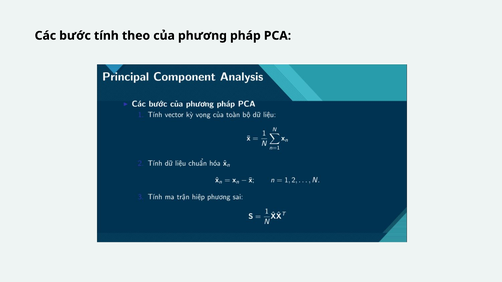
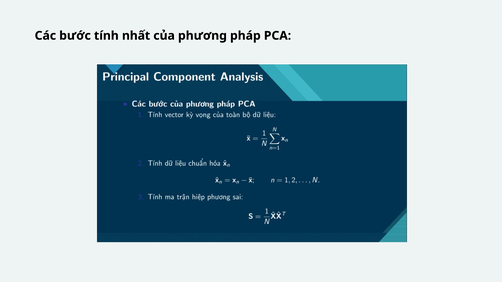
theo: theo -> nhất (136, 36)
